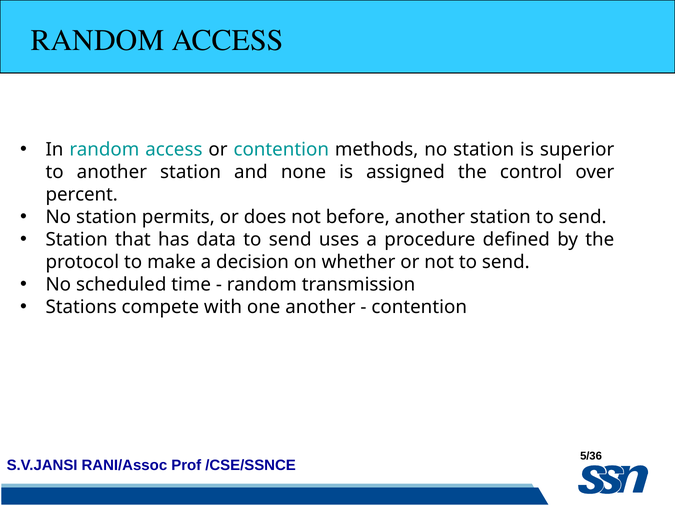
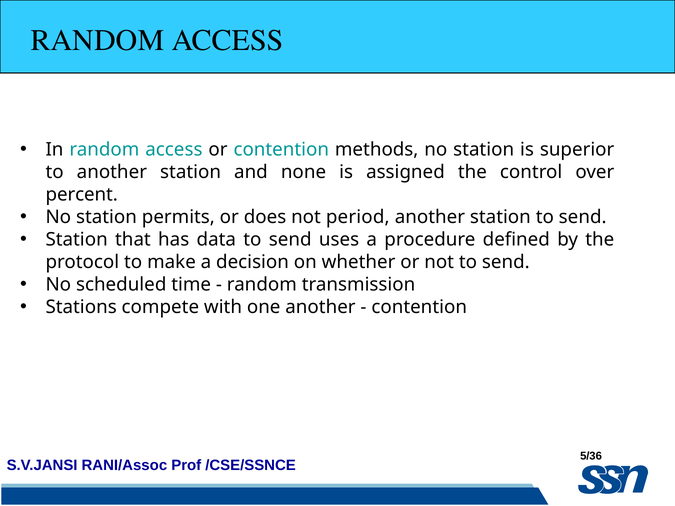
before: before -> period (358, 217)
